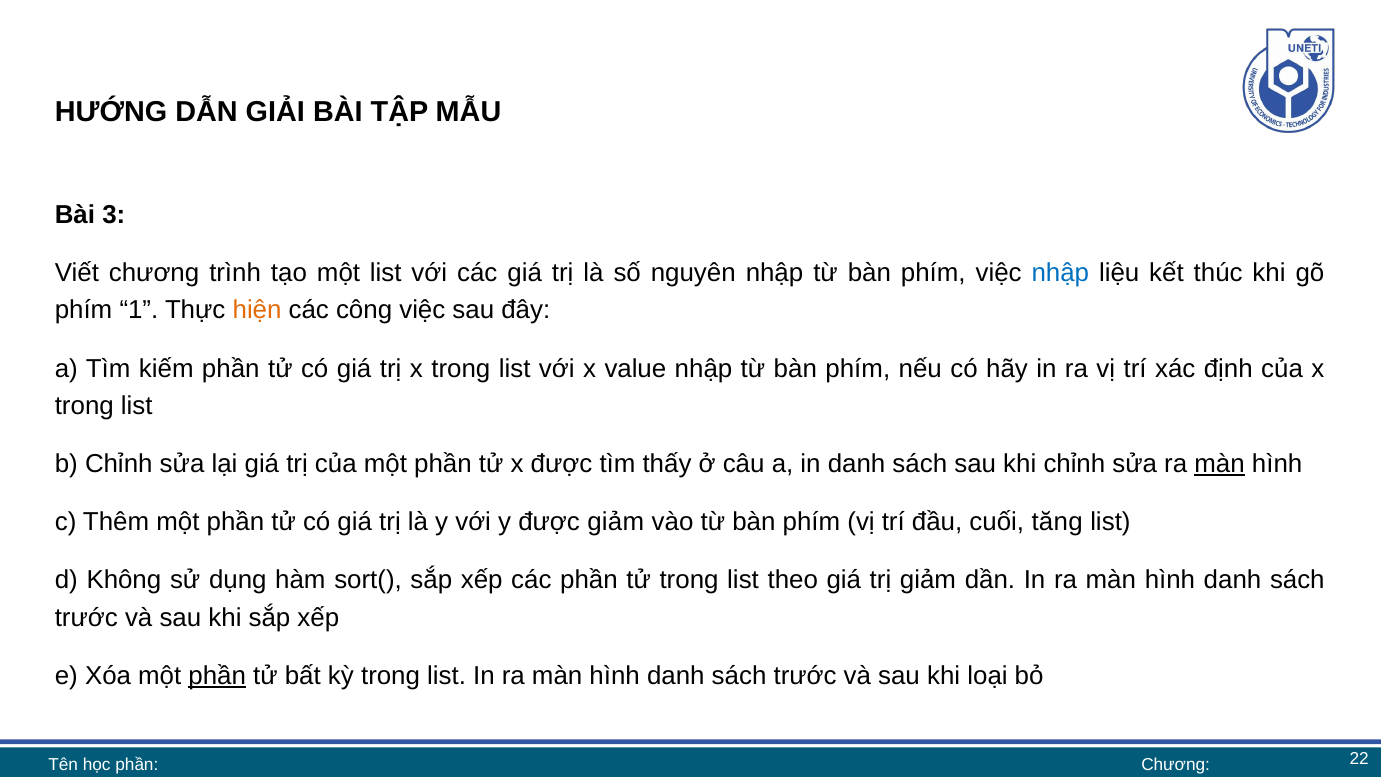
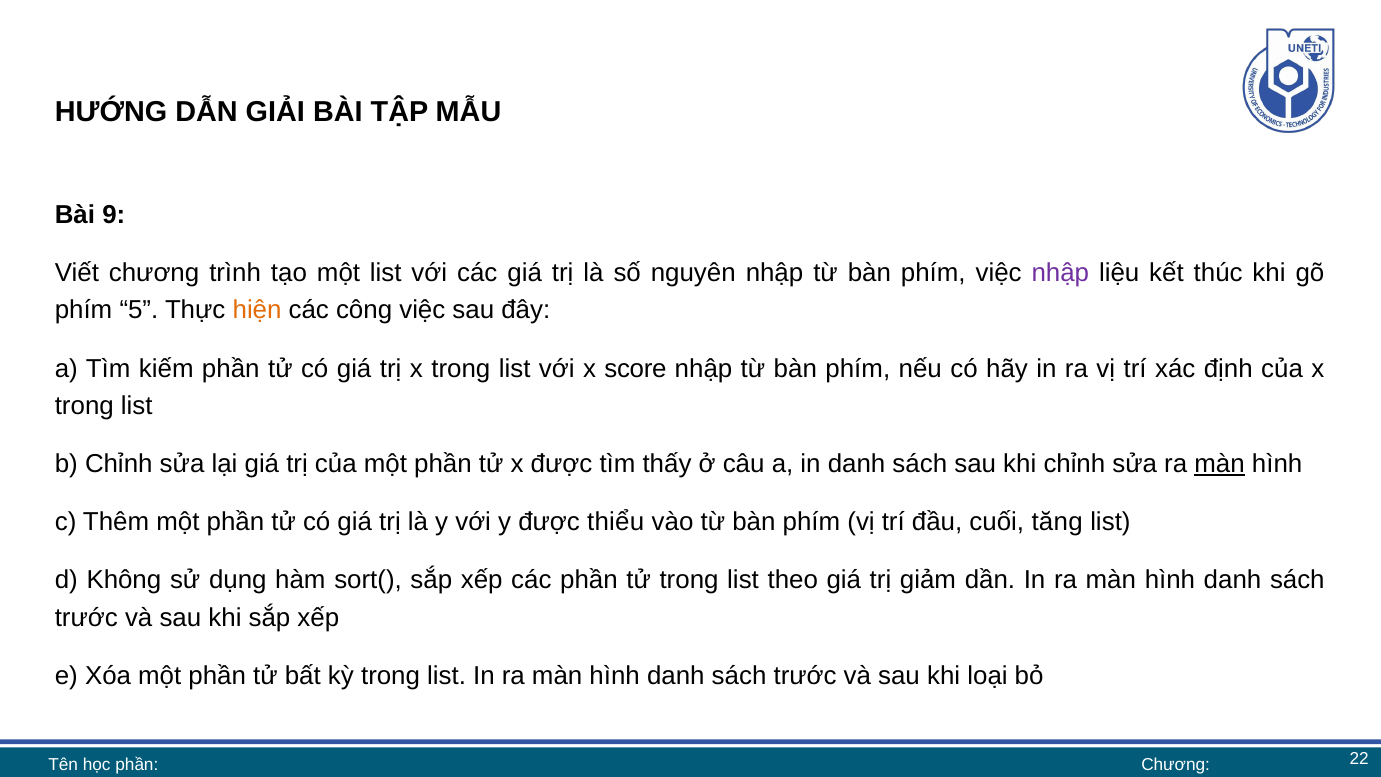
3: 3 -> 9 (114, 215)
nhập colour: blue -> purple (1060, 273)
1: 1 -> 5 (139, 310)
value: value -> score (635, 369)
được giảm: giảm -> thiểu (616, 522)
phần underline: present -> none (217, 676)
